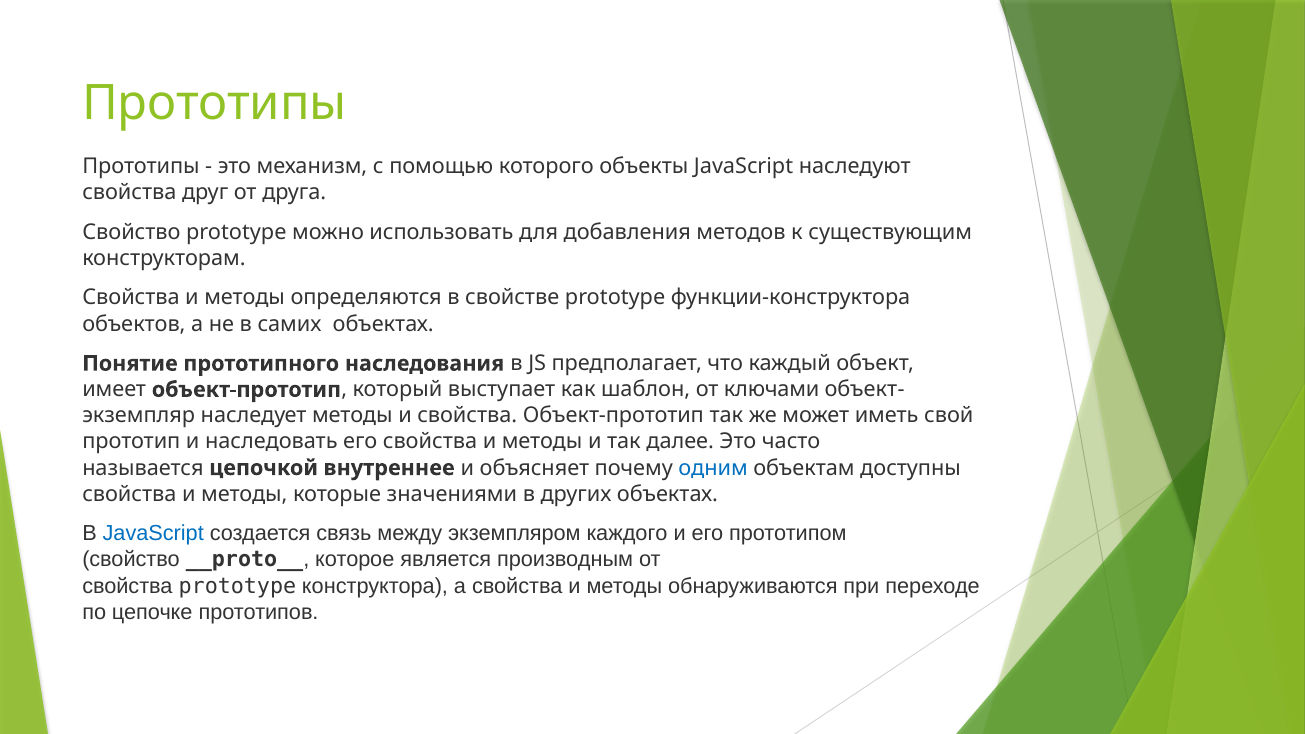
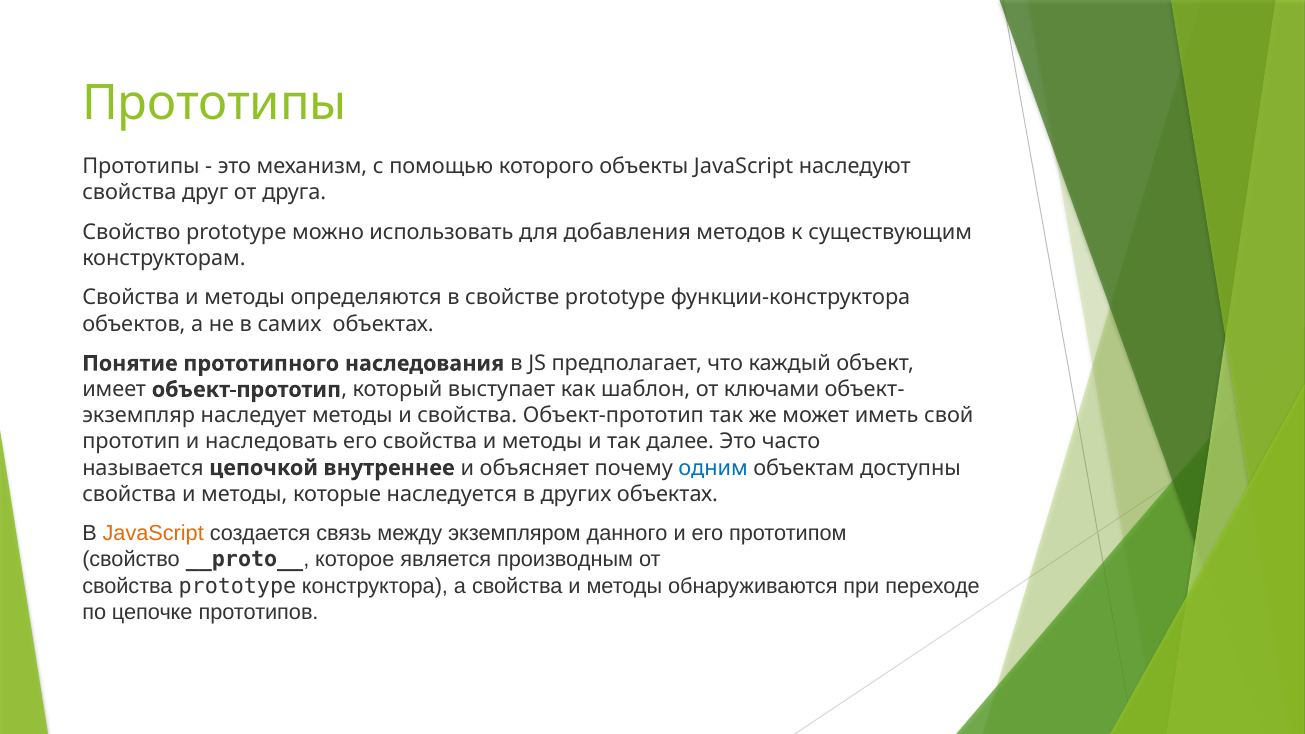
значениями: значениями -> наследуется (452, 494)
JavaScript colour: blue -> orange (153, 534)
каждого: каждого -> данного (627, 534)
